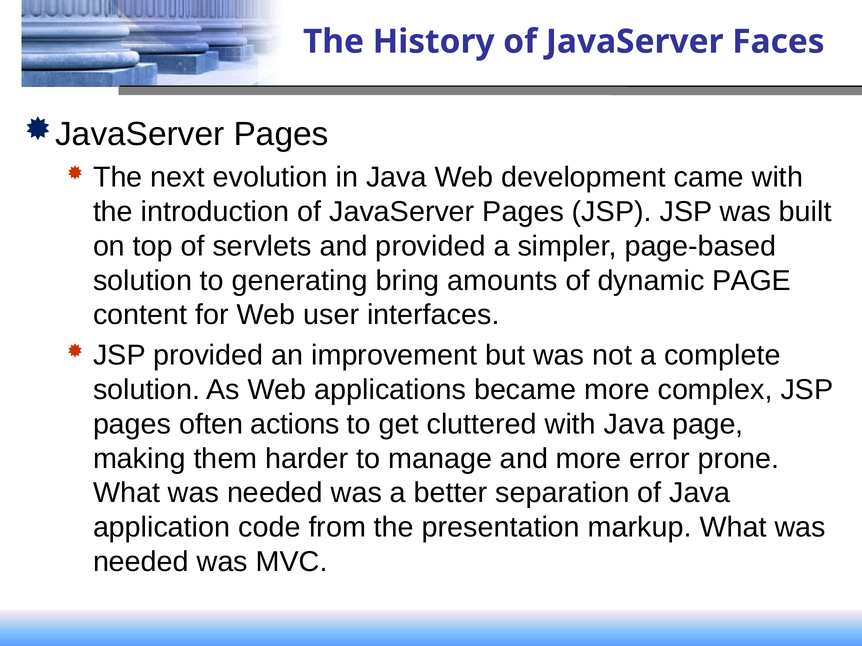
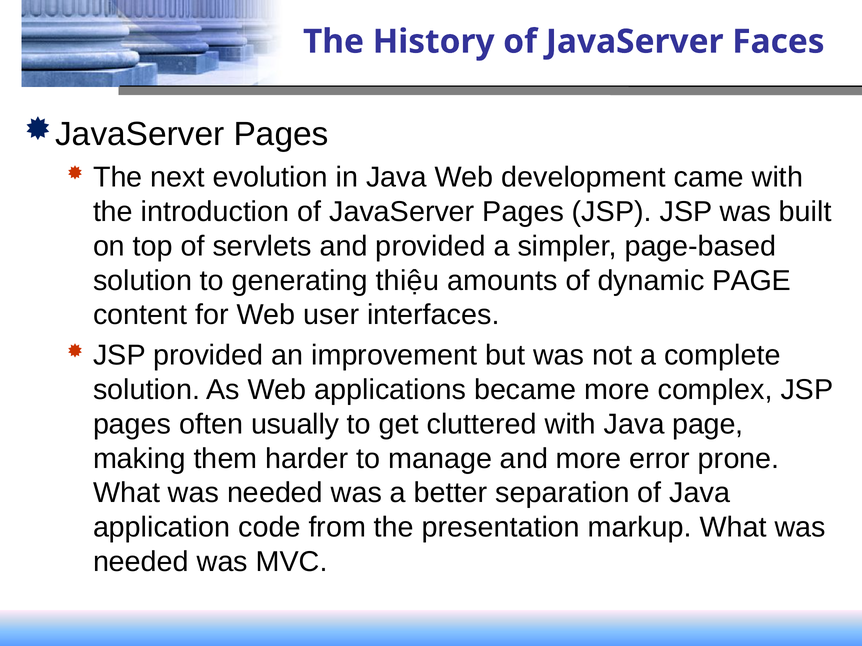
bring: bring -> thiệu (407, 281)
actions: actions -> usually (295, 424)
